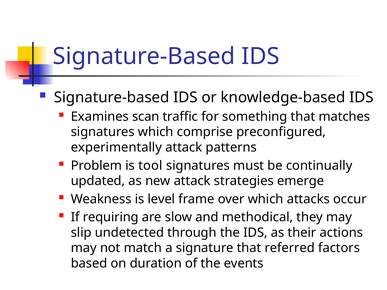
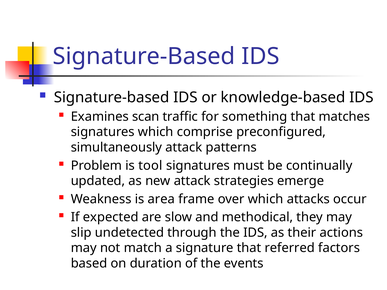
experimentally: experimentally -> simultaneously (116, 148)
level: level -> area (161, 199)
requiring: requiring -> expected (111, 217)
